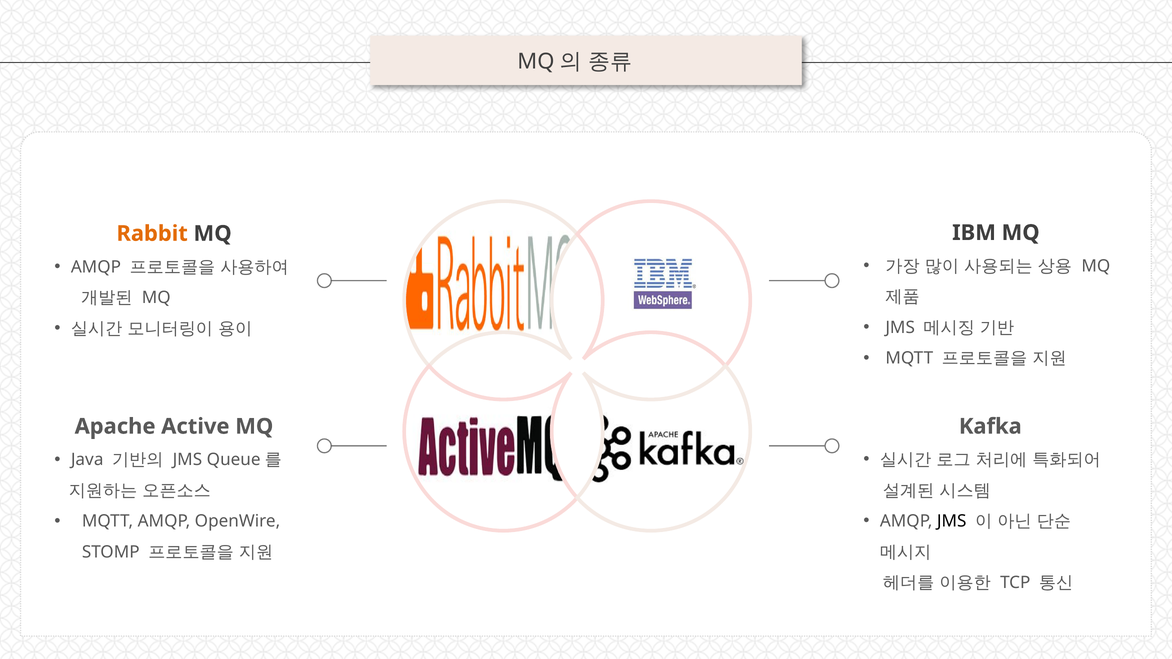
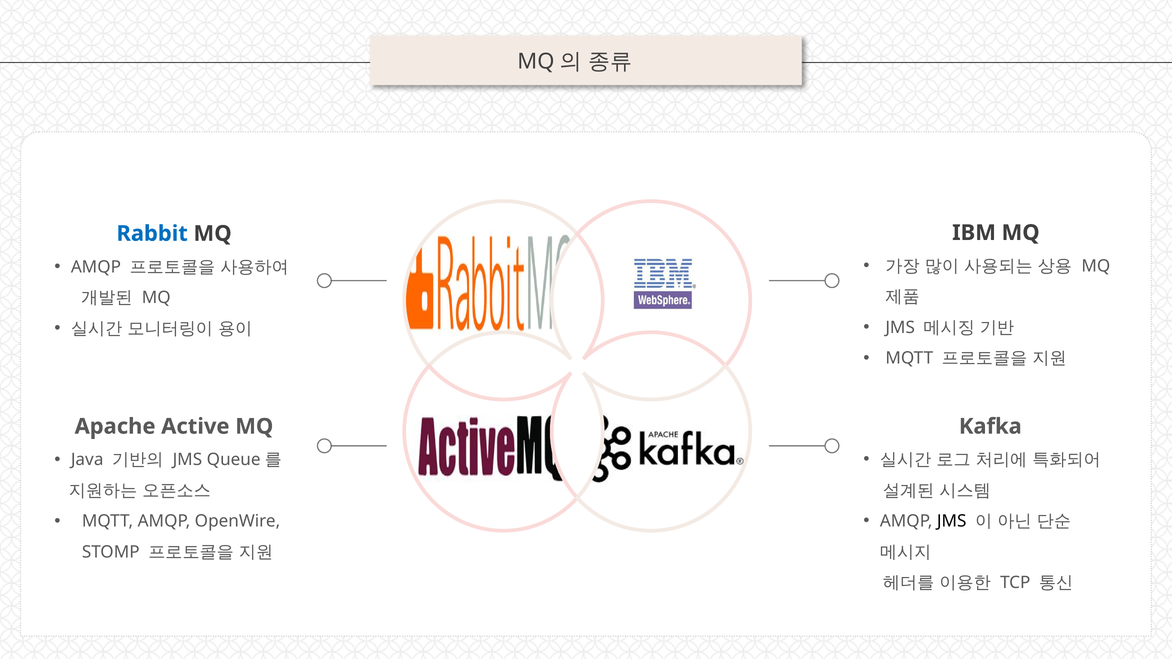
Rabbit colour: orange -> blue (152, 234)
